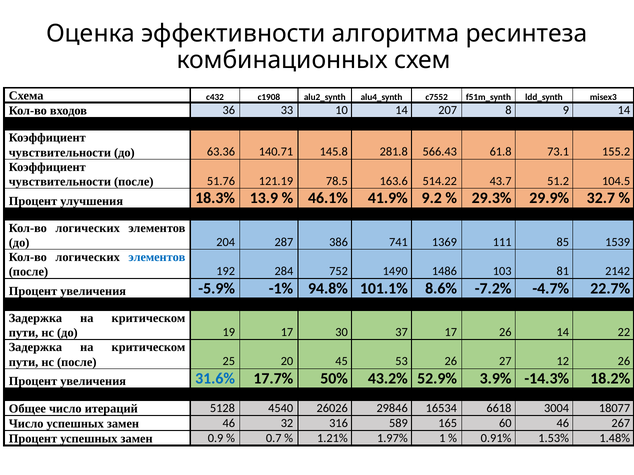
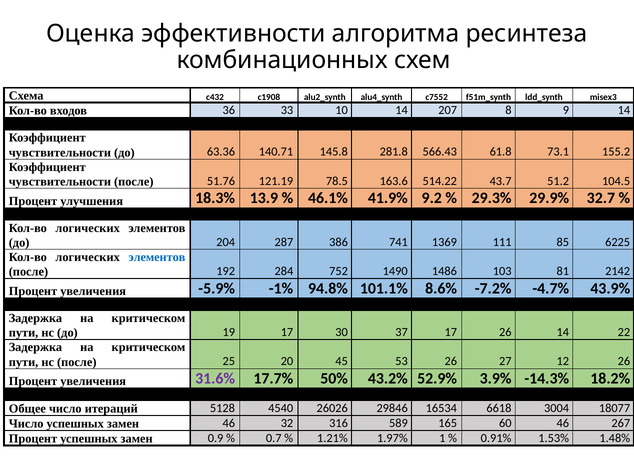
1539: 1539 -> 6225 (618, 242)
22.7%: 22.7% -> 43.9% (610, 289)
31.6% colour: blue -> purple (215, 379)
